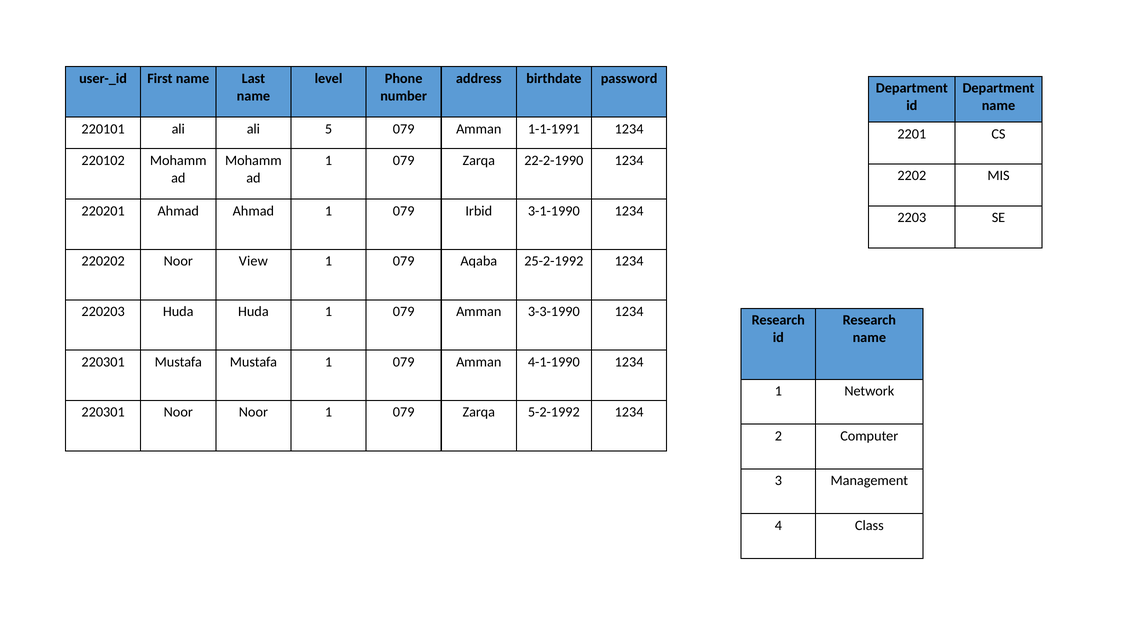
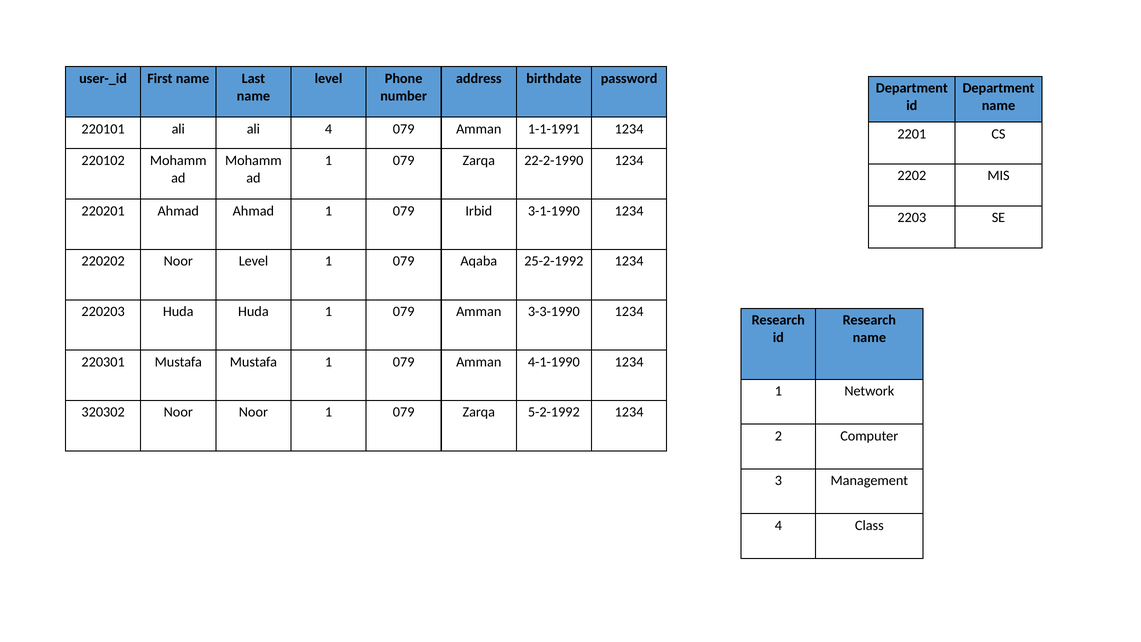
ali 5: 5 -> 4 (329, 129)
Noor View: View -> Level (254, 261)
220301: 220301 -> 320302 (103, 412)
